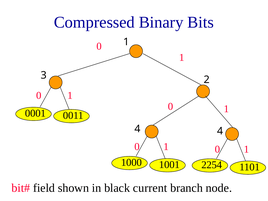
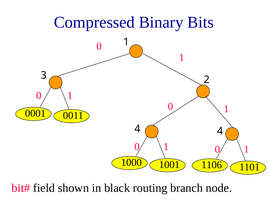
2254: 2254 -> 1106 (212, 165)
current: current -> routing (150, 188)
